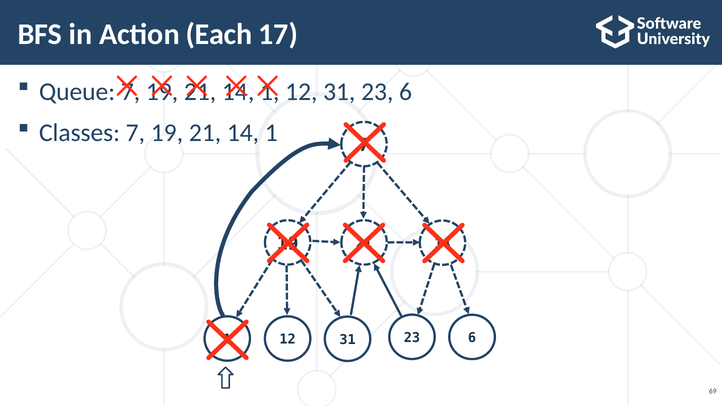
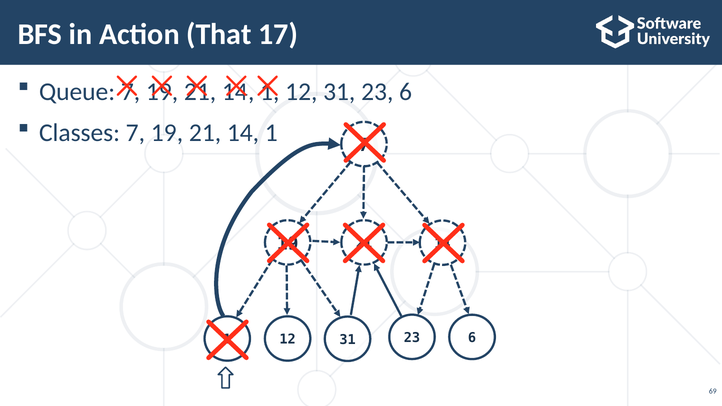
Each: Each -> That (219, 34)
